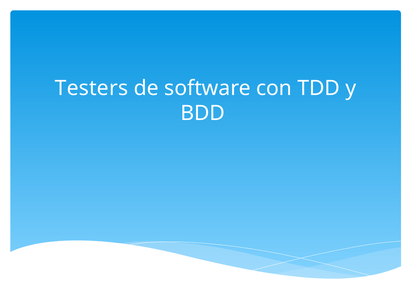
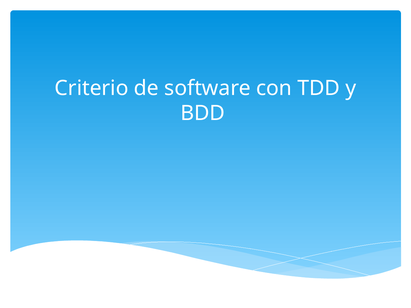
Testers: Testers -> Criterio (92, 88)
